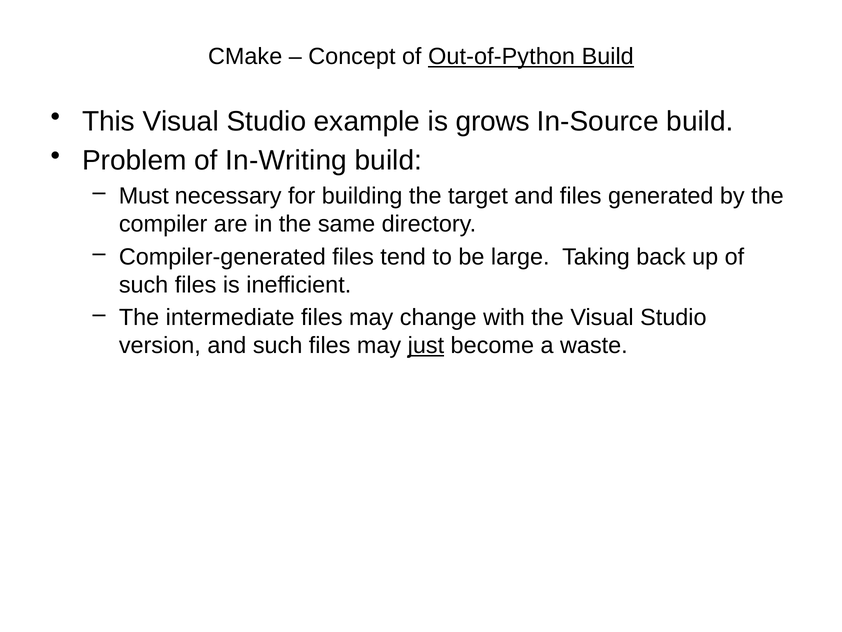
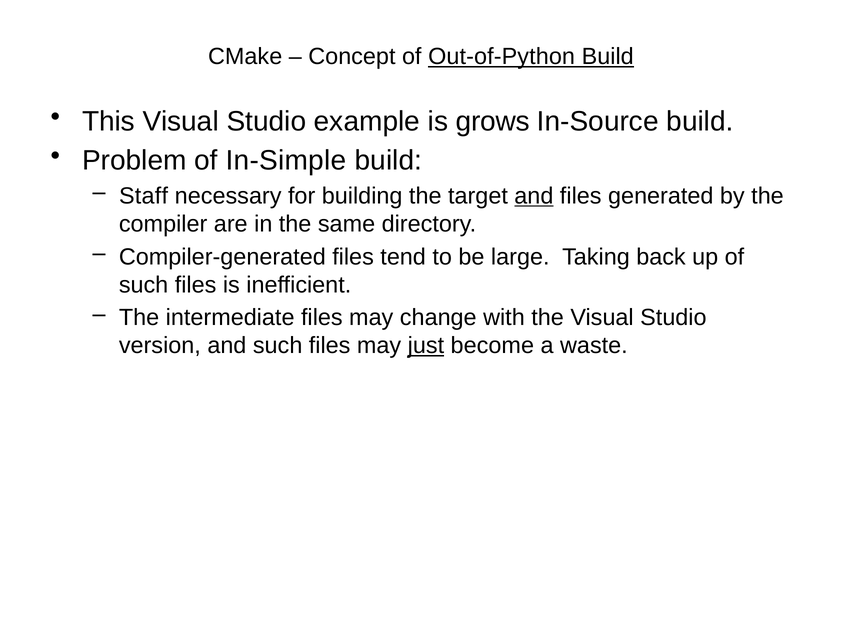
In-Writing: In-Writing -> In-Simple (286, 161)
Must: Must -> Staff (144, 196)
and underline: none -> present (534, 196)
